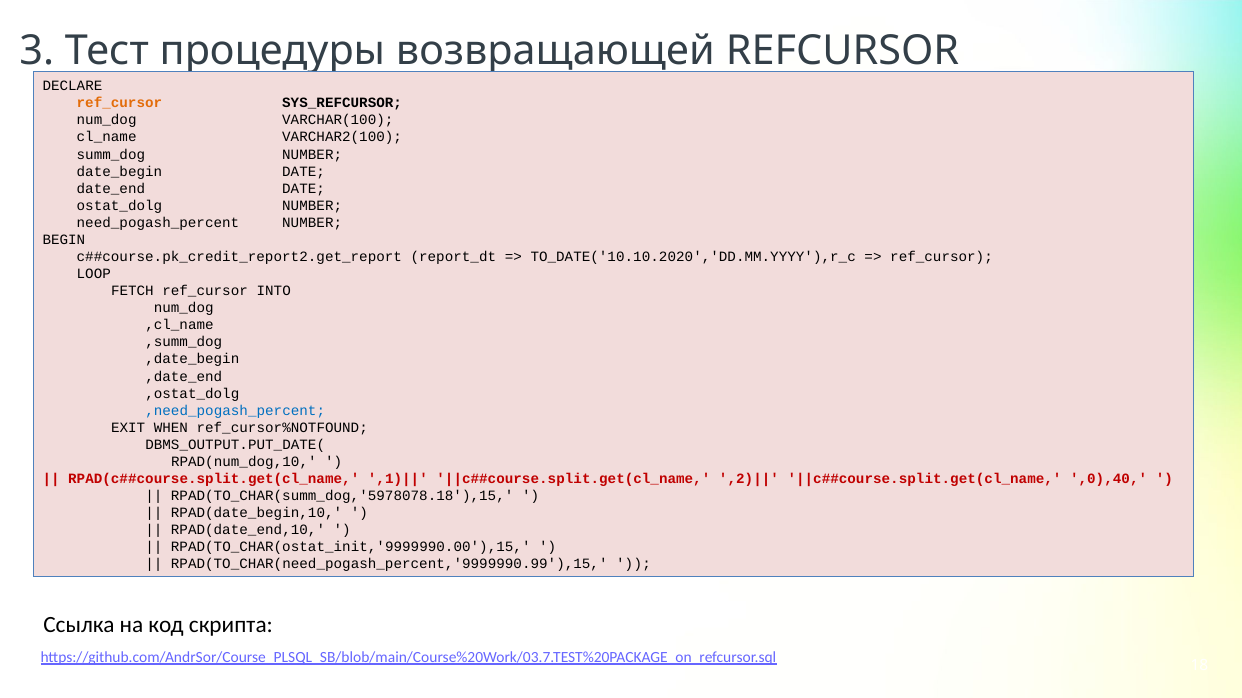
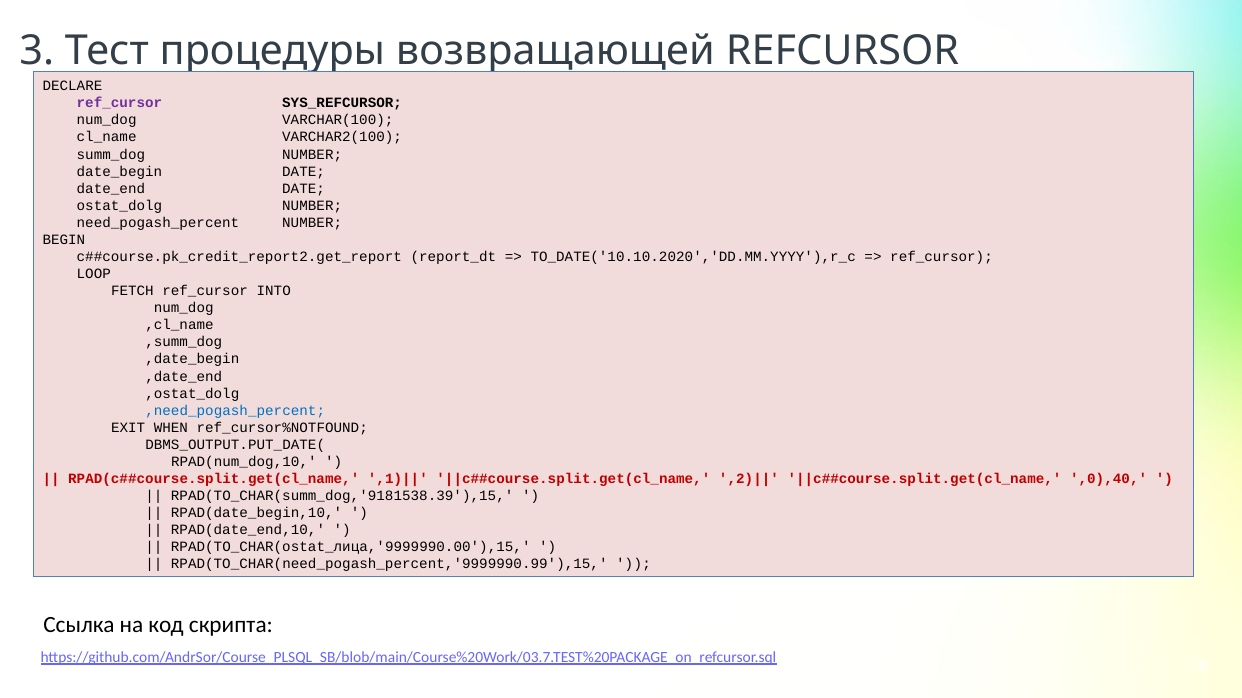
ref_cursor colour: orange -> purple (119, 103)
RPAD(TO_CHAR(summ_dog,'5978078.18'),15: RPAD(TO_CHAR(summ_dog,'5978078.18'),15 -> RPAD(TO_CHAR(summ_dog,'9181538.39'),15 (342, 496)
RPAD(TO_CHAR(ostat_init,'9999990.00'),15: RPAD(TO_CHAR(ostat_init,'9999990.00'),15 -> RPAD(TO_CHAR(ostat_лица,'9999990.00'),15 (351, 548)
